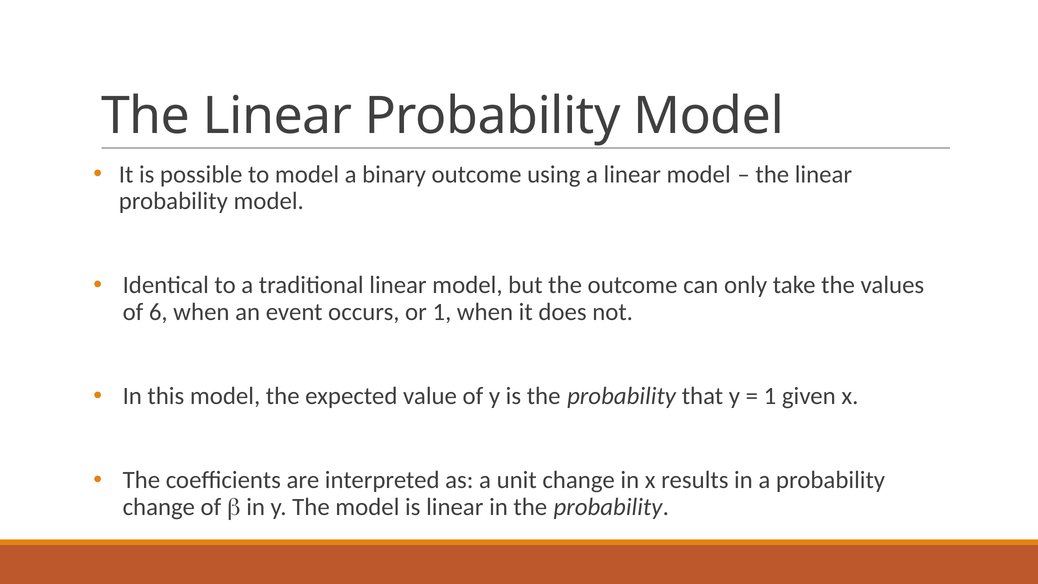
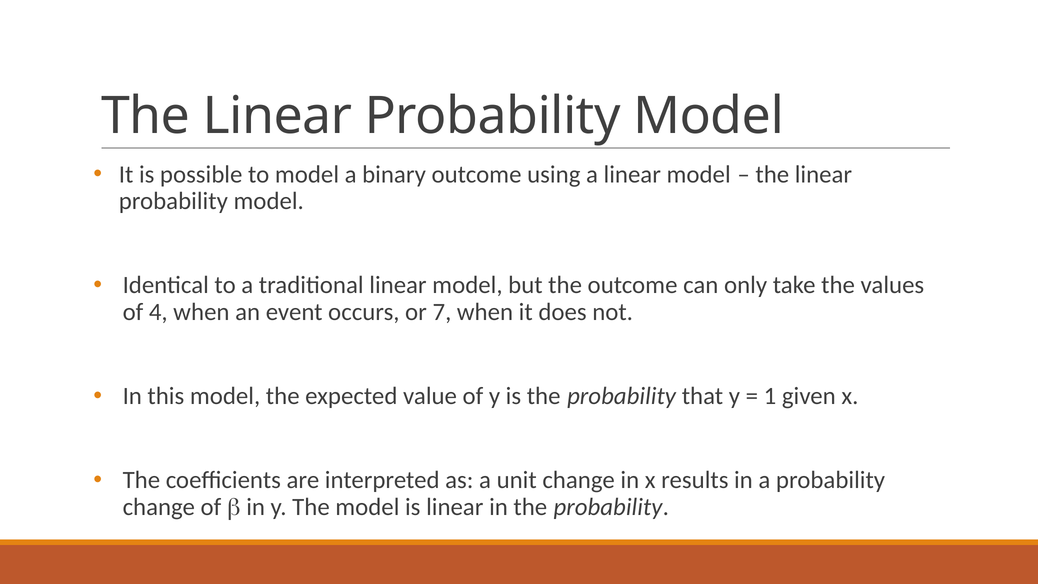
6: 6 -> 4 (158, 312)
or 1: 1 -> 7 (442, 312)
